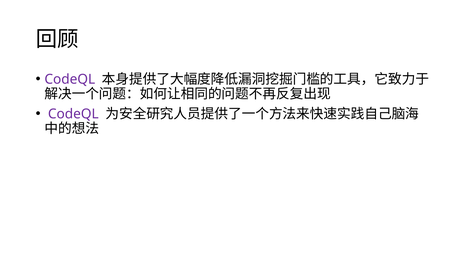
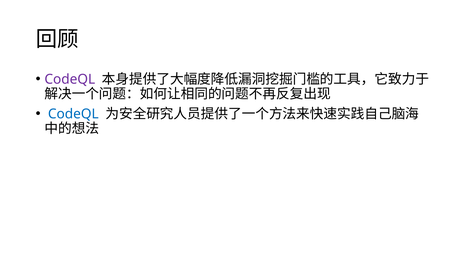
CodeQL colour: purple -> blue (73, 113)
